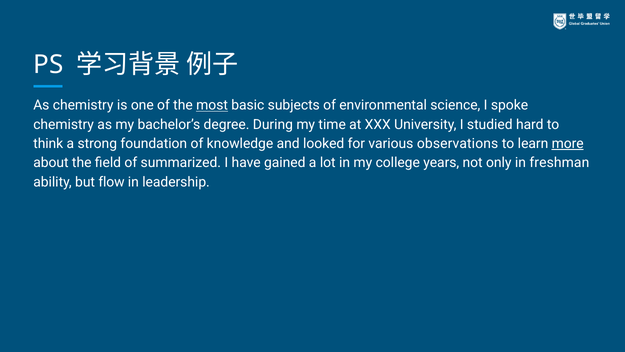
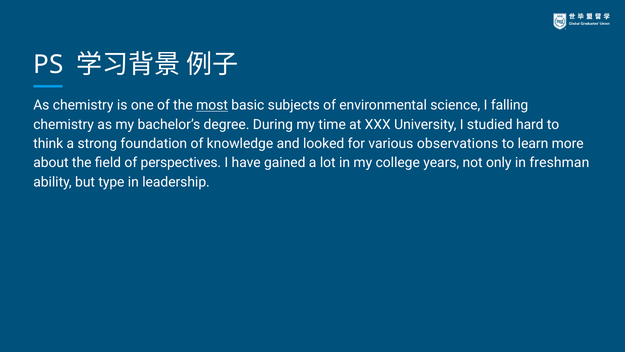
spoke: spoke -> falling (510, 105)
more underline: present -> none (568, 144)
summarized: summarized -> perspectives (181, 163)
flow: flow -> type (111, 182)
